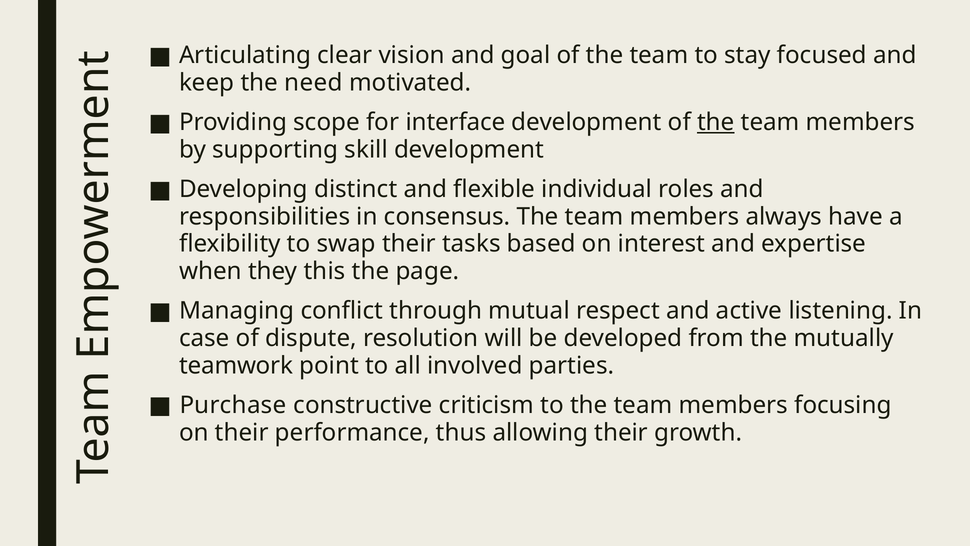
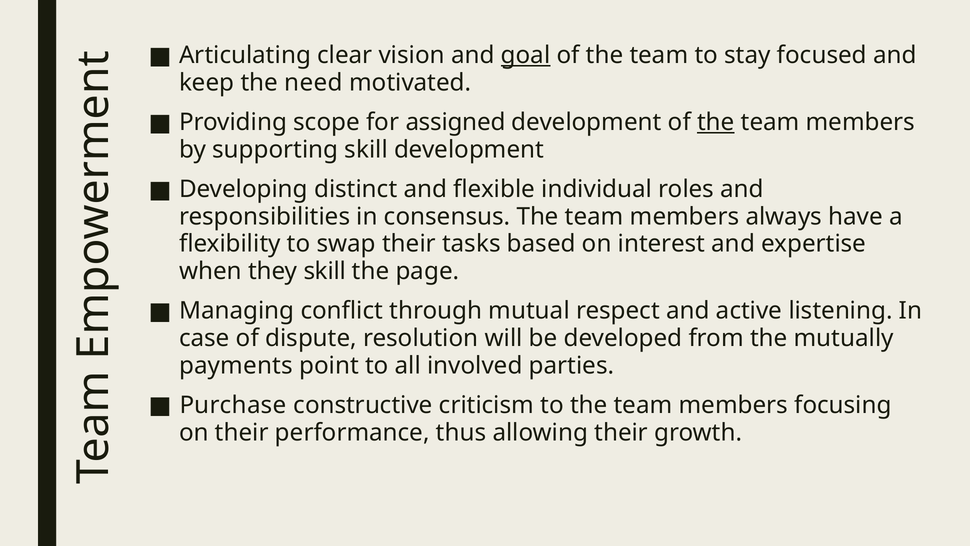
goal underline: none -> present (526, 55)
interface: interface -> assigned (456, 122)
they this: this -> skill (325, 271)
teamwork: teamwork -> payments (236, 365)
